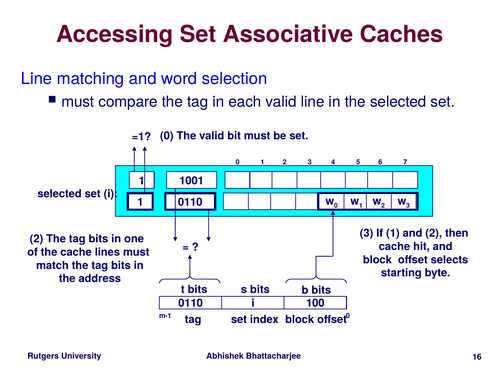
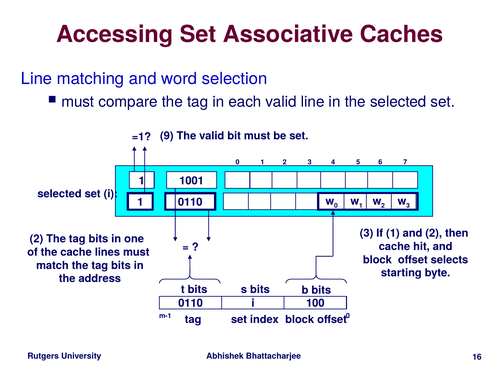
=1 0: 0 -> 9 (167, 136)
